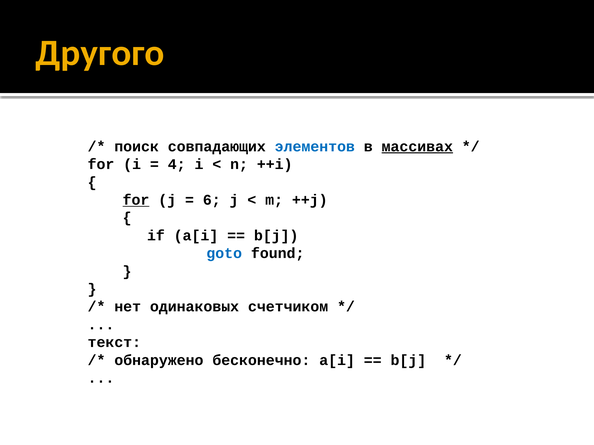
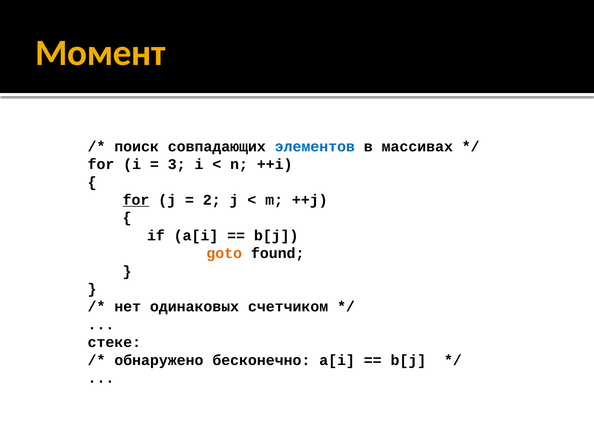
Другого: Другого -> Момент (100, 53)
массивах underline: present -> none (417, 147)
4: 4 -> 3 (177, 165)
6: 6 -> 2 (212, 200)
goto colour: blue -> orange (224, 254)
текст: текст -> стеке (114, 343)
